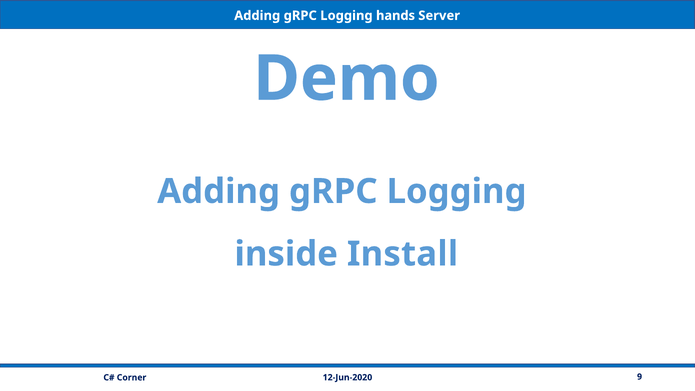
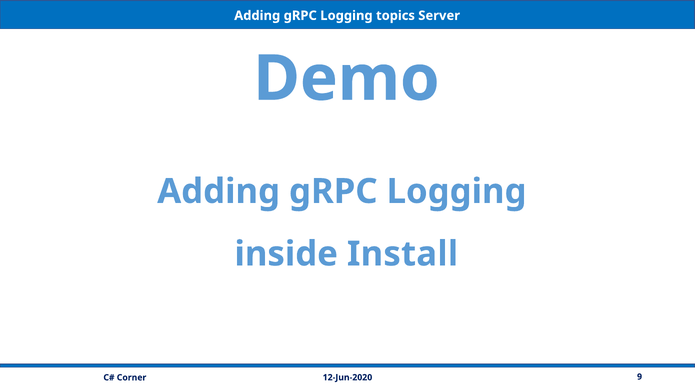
hands: hands -> topics (395, 16)
